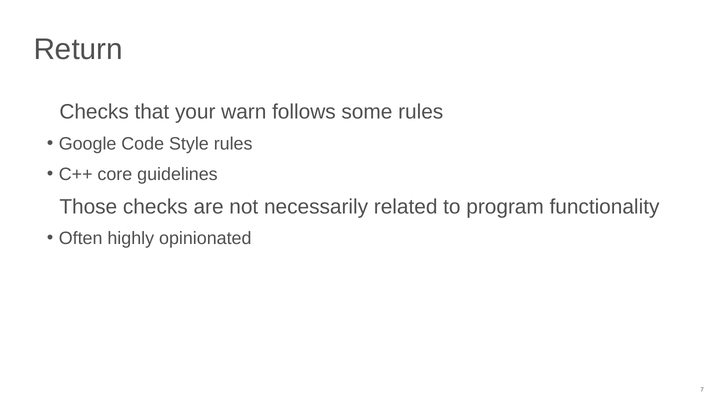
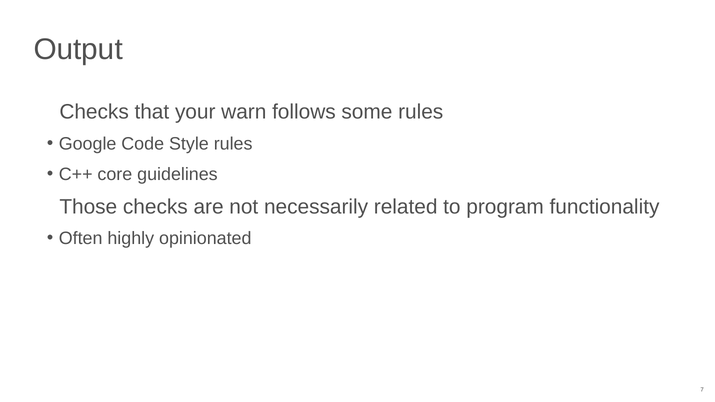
Return: Return -> Output (78, 49)
